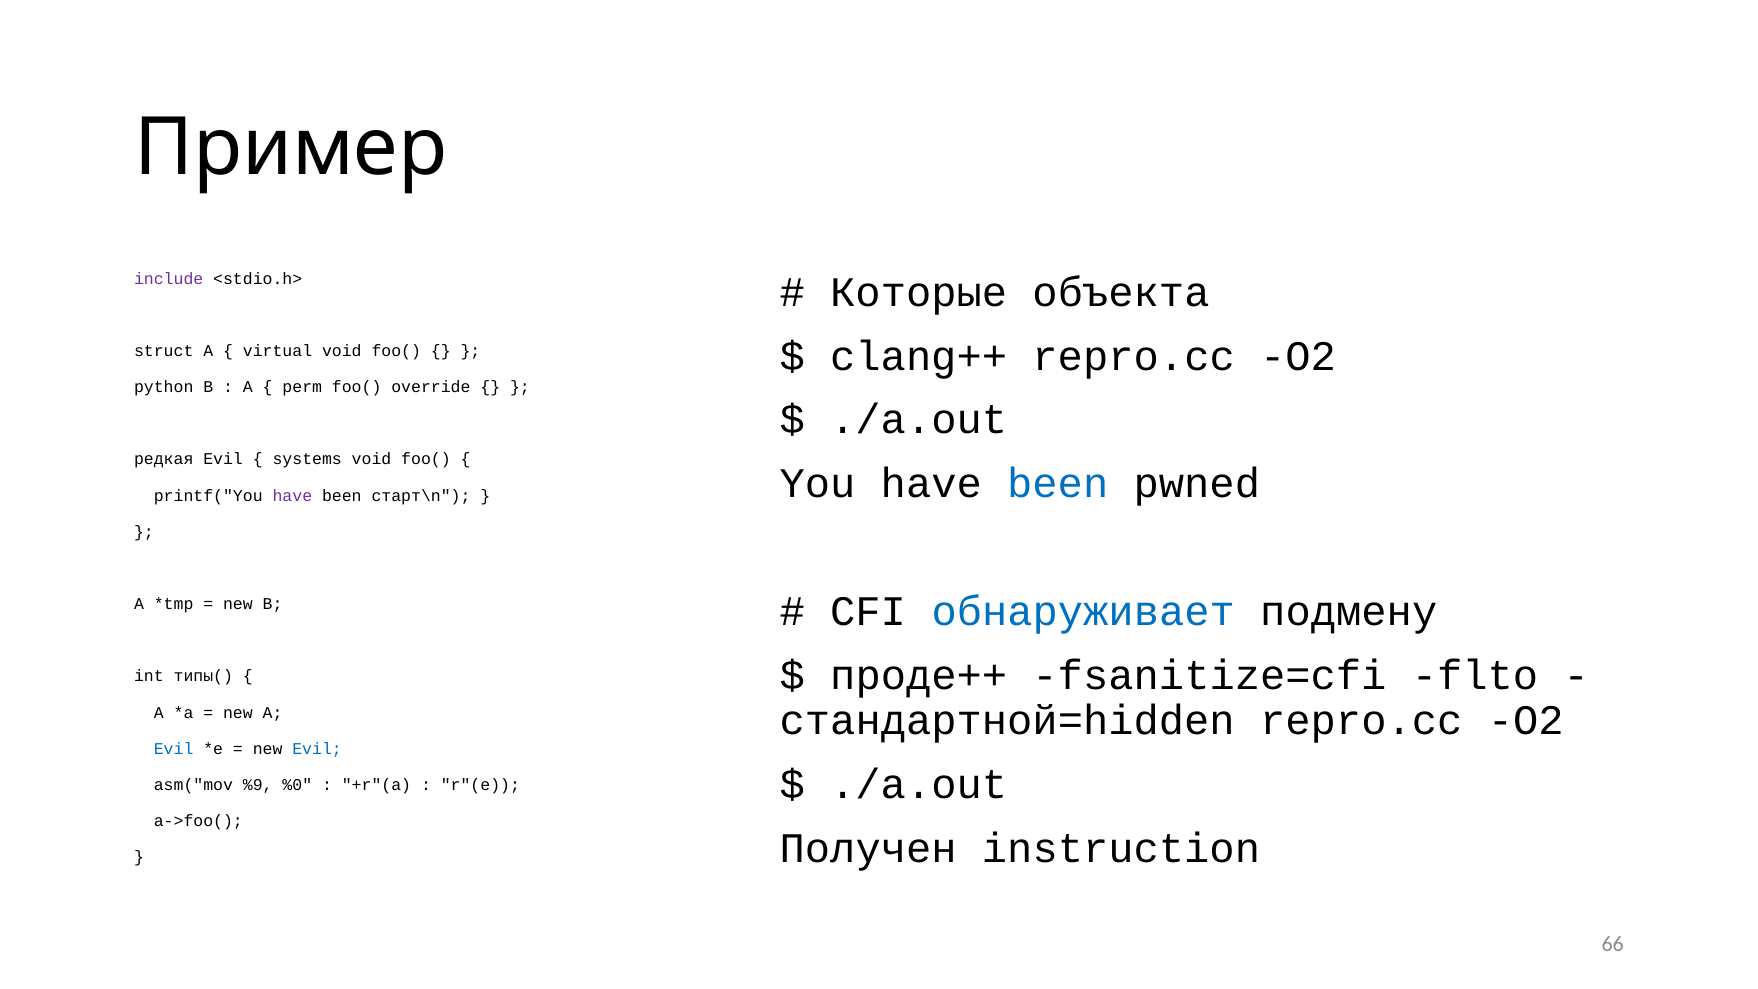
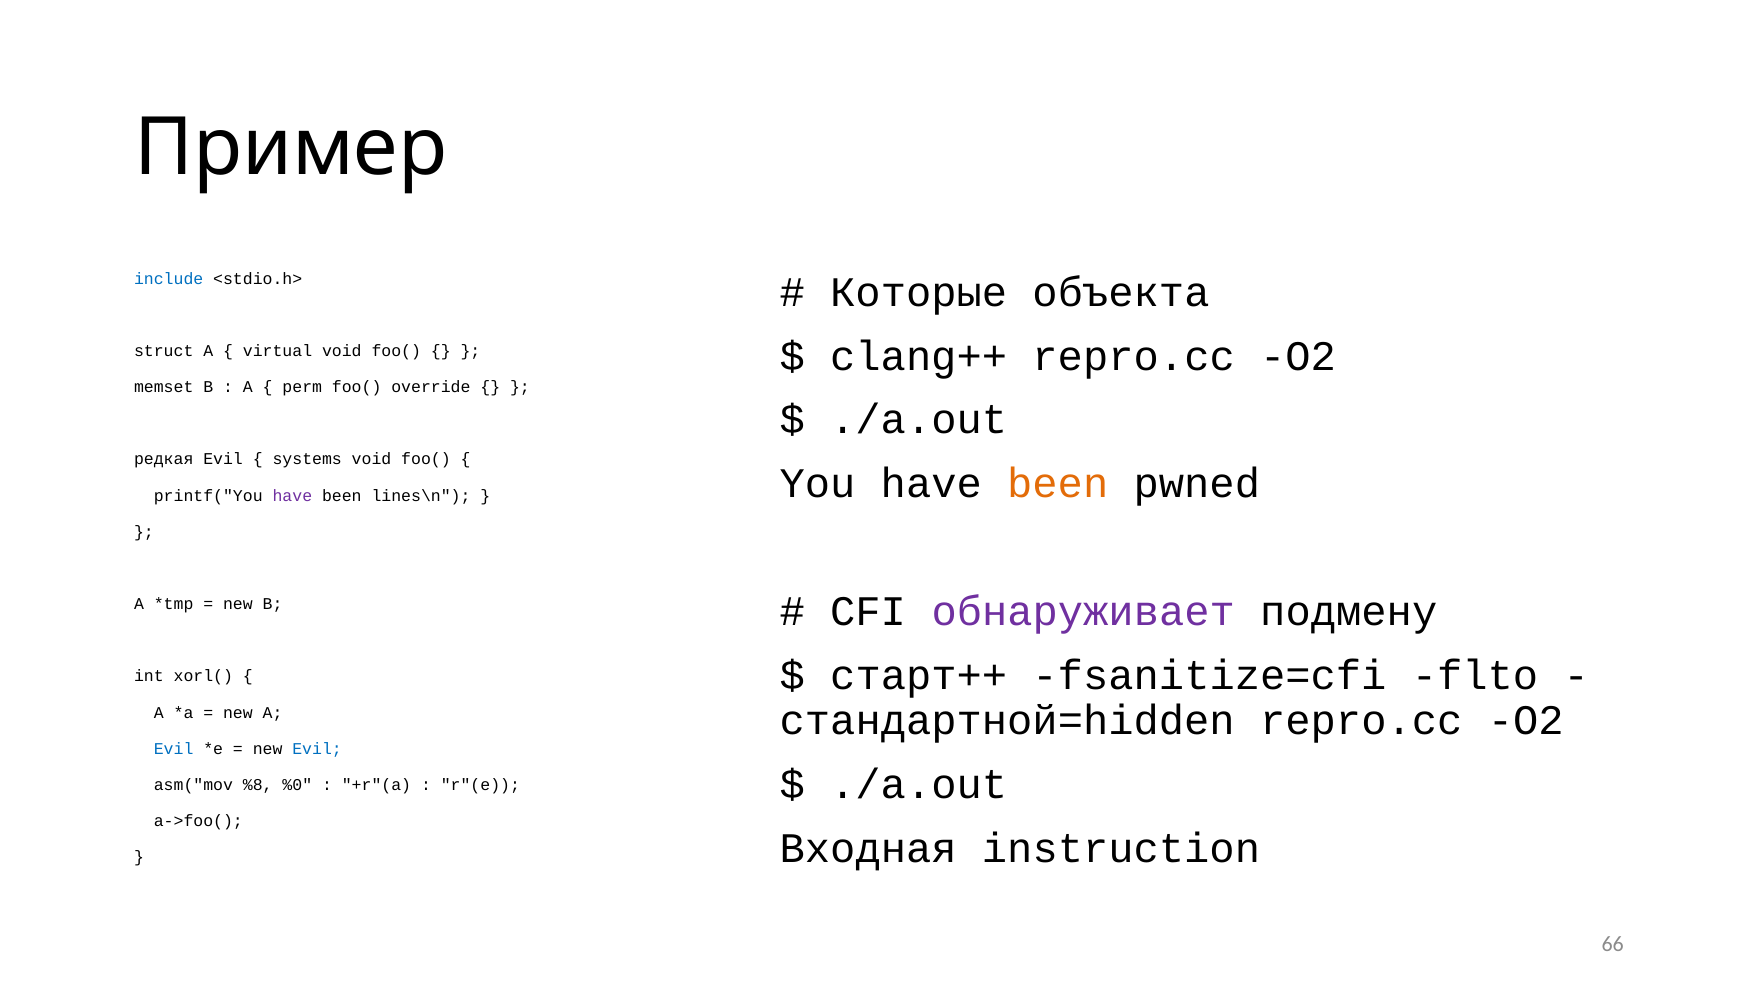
include colour: purple -> blue (169, 279)
python: python -> memset (164, 387)
been colour: blue -> orange (1058, 484)
старт\n: старт\n -> lines\n (421, 496)
обнаруживает colour: blue -> purple (1083, 611)
проде++: проде++ -> старт++ (919, 675)
типы(: типы( -> xorl( (203, 676)
%9: %9 -> %8 (258, 785)
Получен: Получен -> Входная (868, 848)
